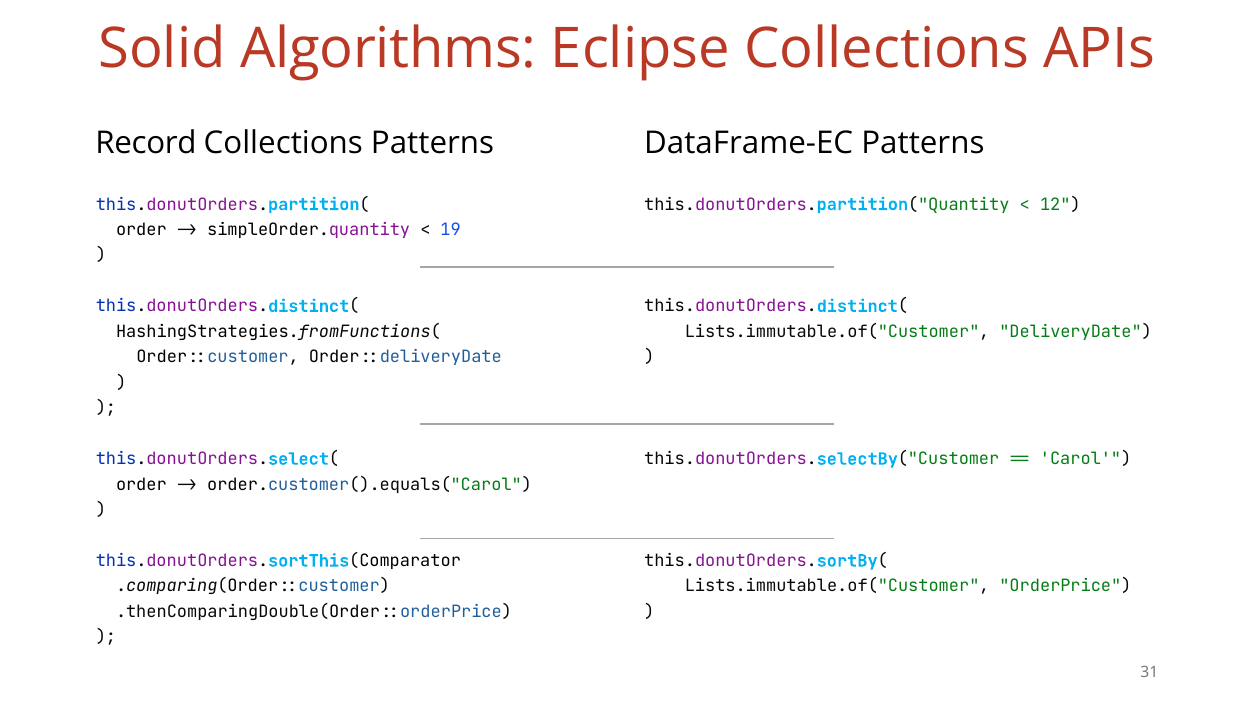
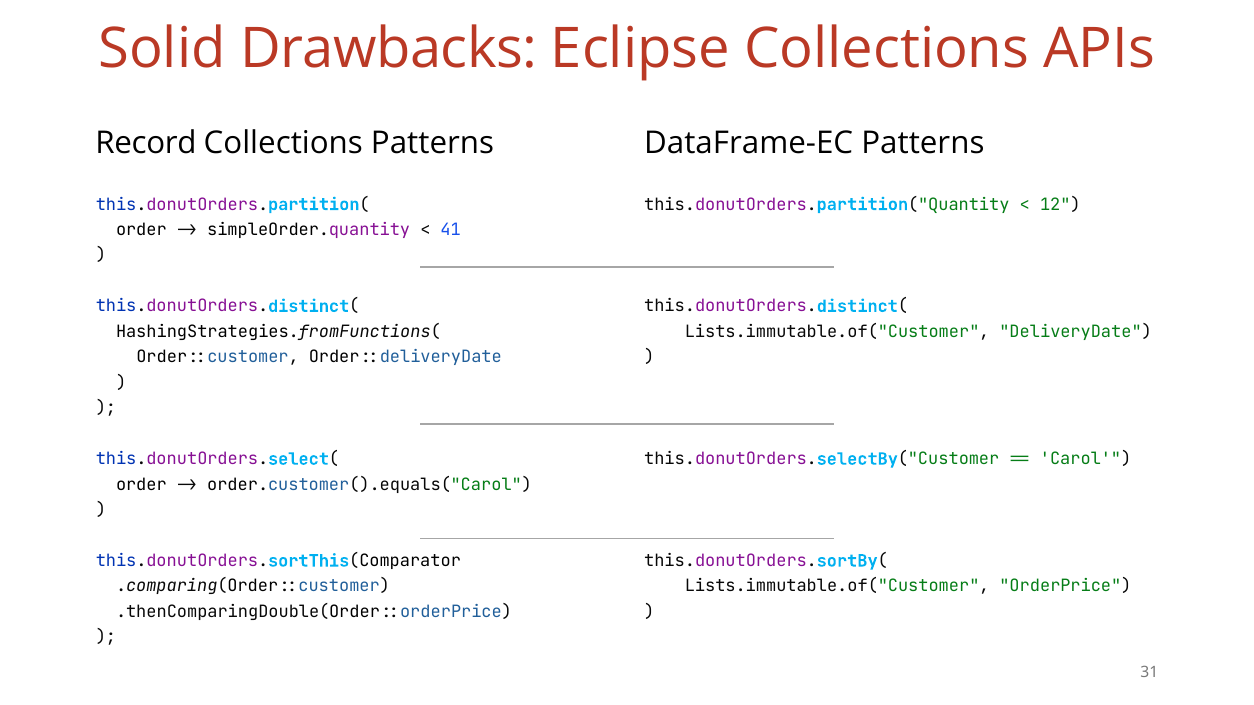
Algorithms: Algorithms -> Drawbacks (389, 49)
19: 19 -> 41 (451, 230)
